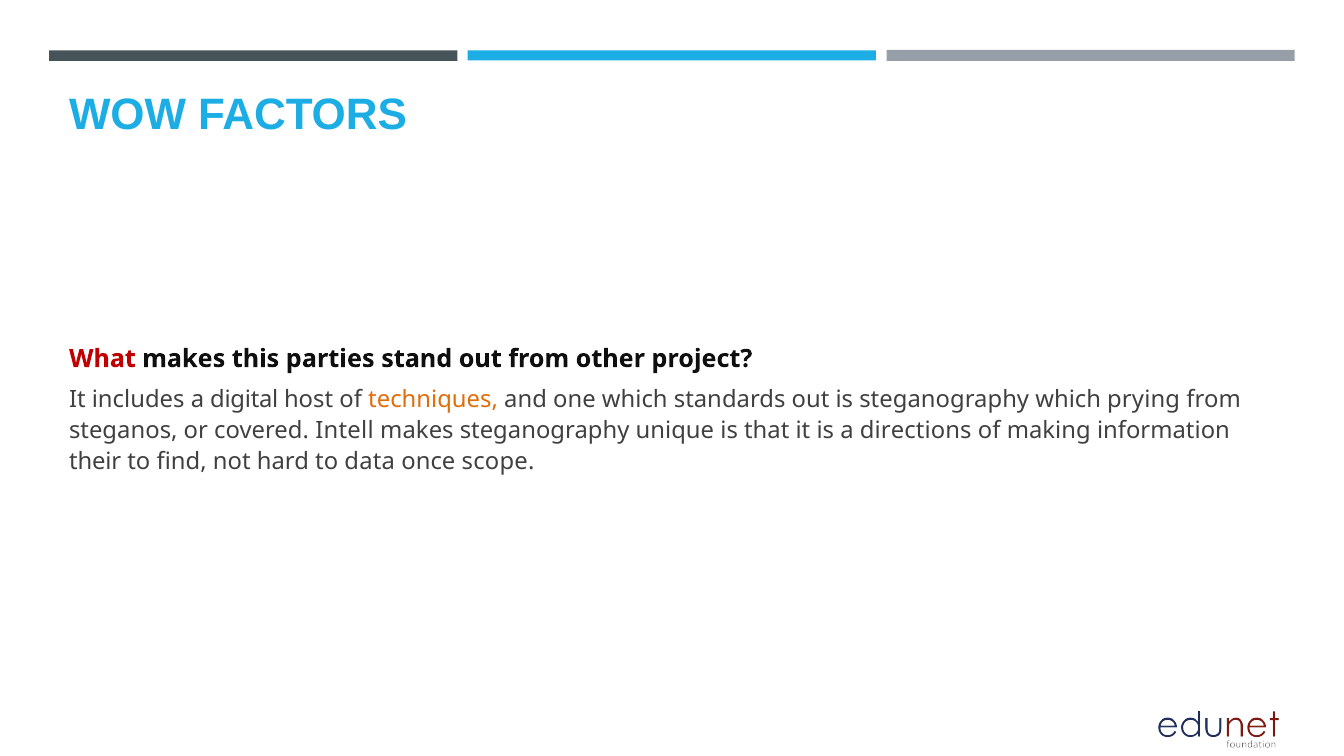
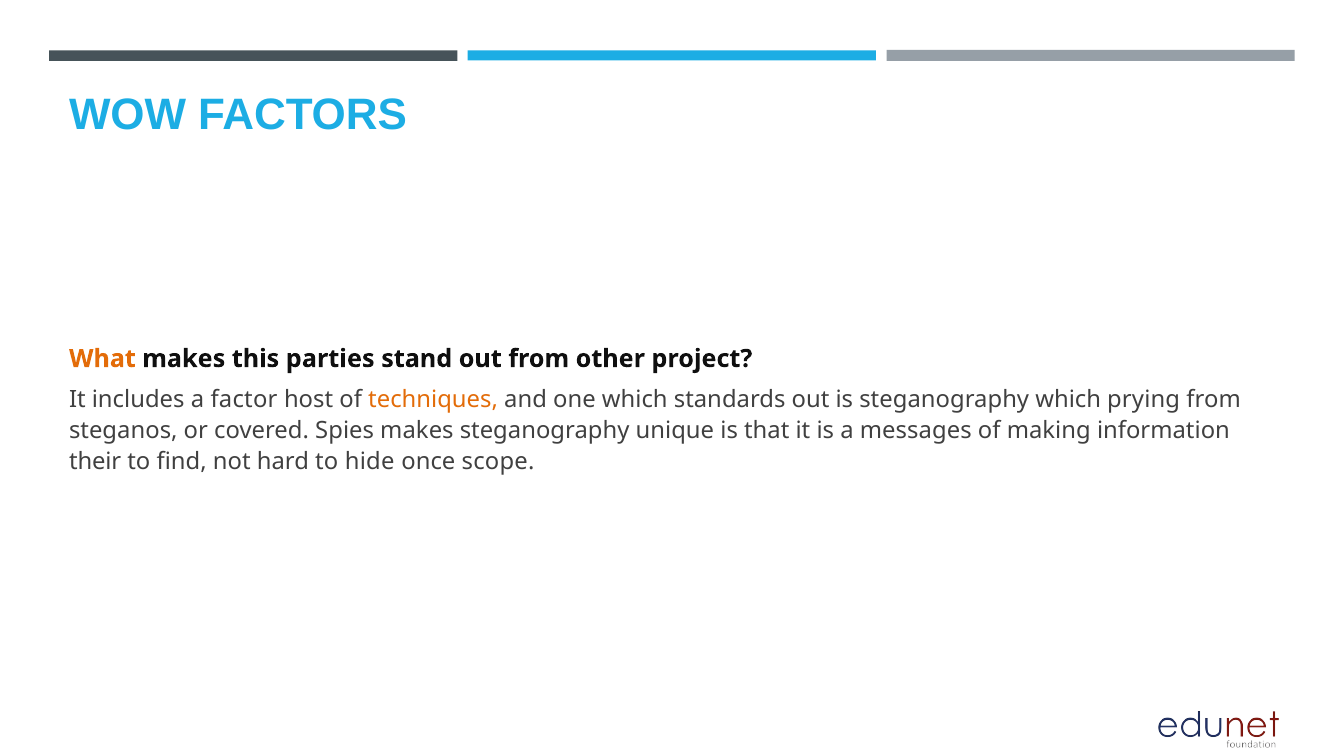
What colour: red -> orange (102, 359)
digital: digital -> factor (244, 399)
Intell: Intell -> Spies (345, 431)
directions: directions -> messages (916, 431)
data: data -> hide (370, 462)
